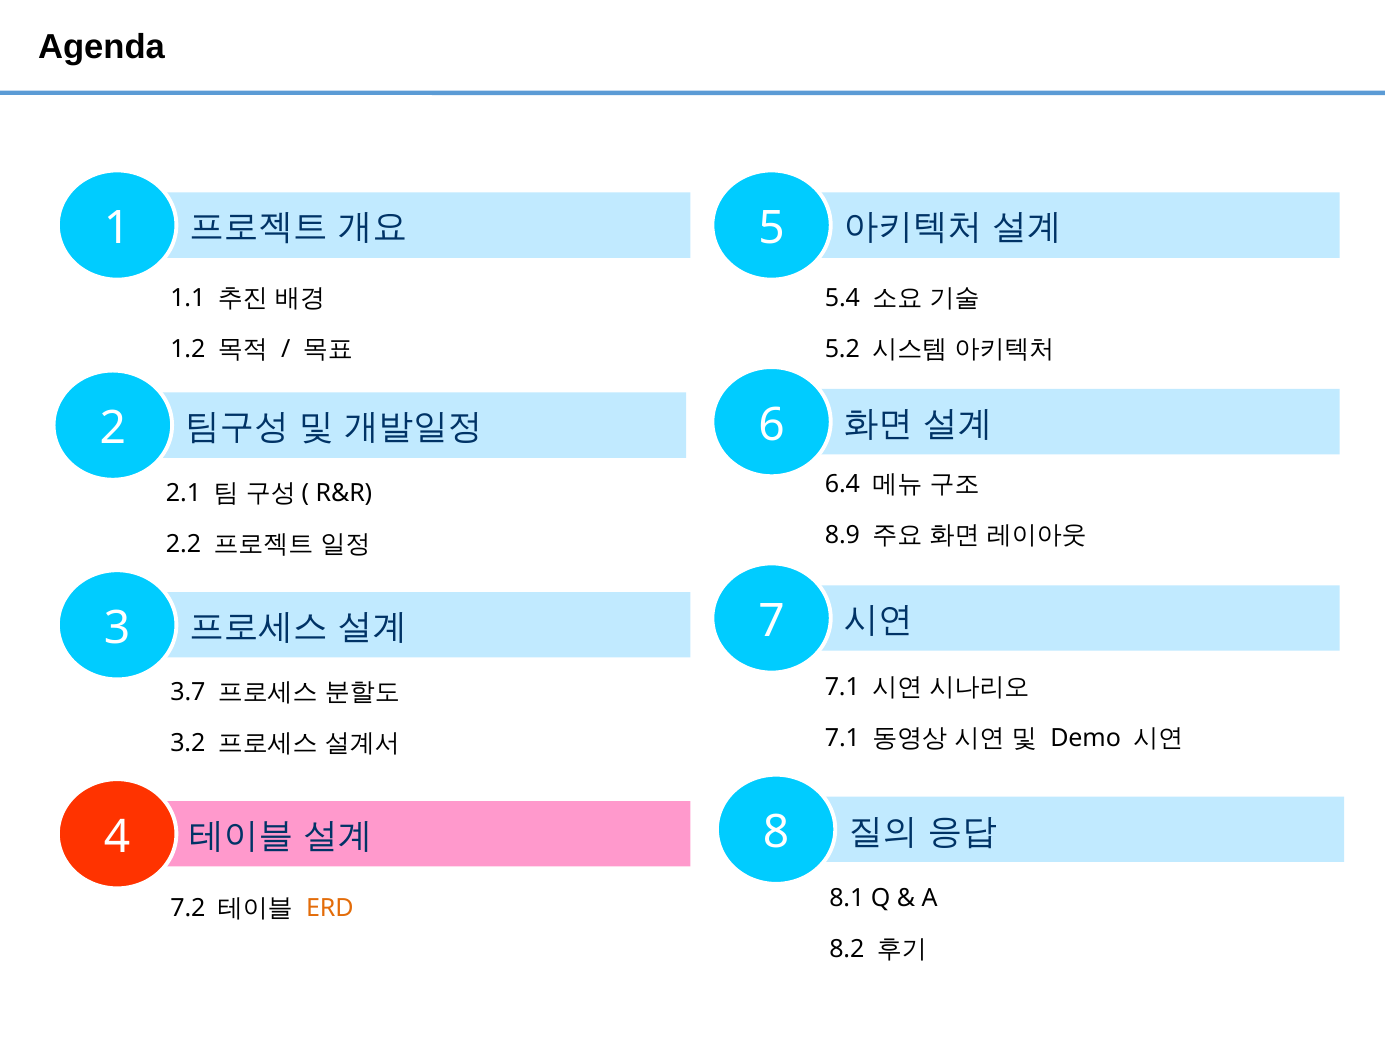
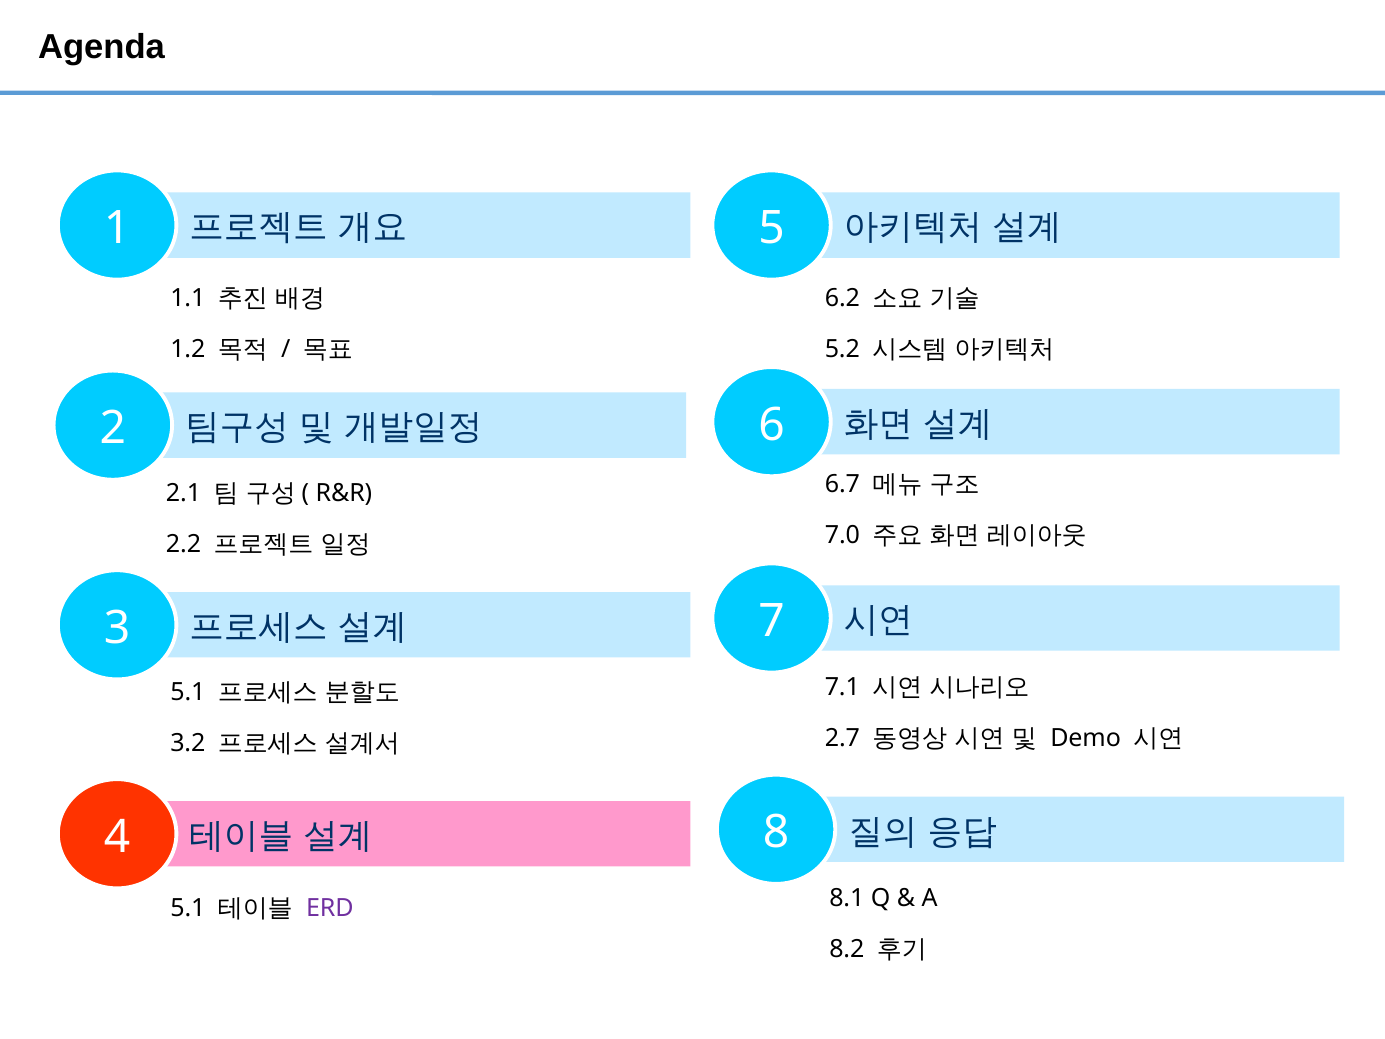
5.4: 5.4 -> 6.2 (842, 298)
6.4: 6.4 -> 6.7 (842, 484)
8.9: 8.9 -> 7.0 (842, 535)
3.7: 3.7 -> 5.1 (188, 692)
7.1: 7.1 -> 2.7 (842, 738)
7.2: 7.2 -> 5.1 (188, 908)
ERD colour: orange -> purple (330, 908)
